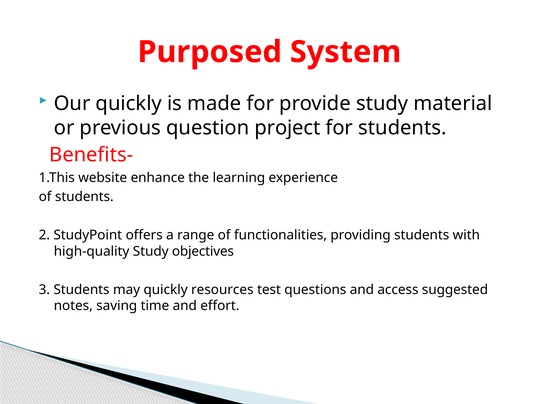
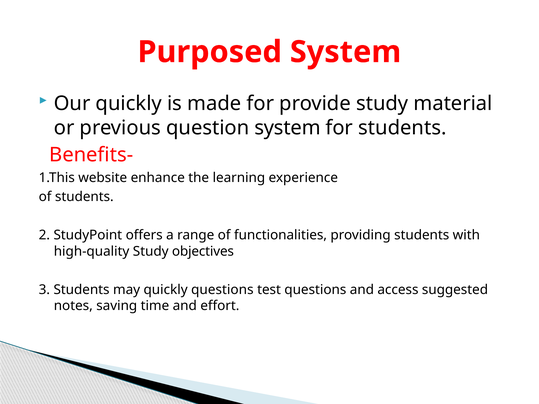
question project: project -> system (288, 128)
quickly resources: resources -> questions (222, 290)
